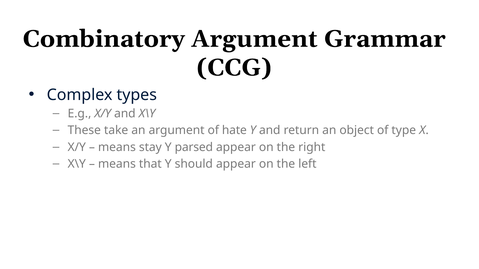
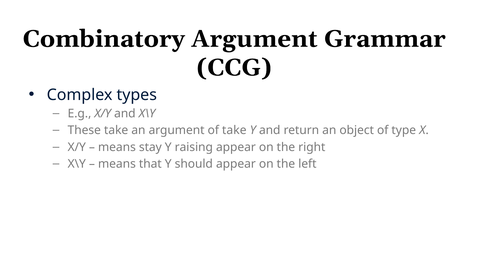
of hate: hate -> take (234, 131)
parsed: parsed -> raising (194, 147)
